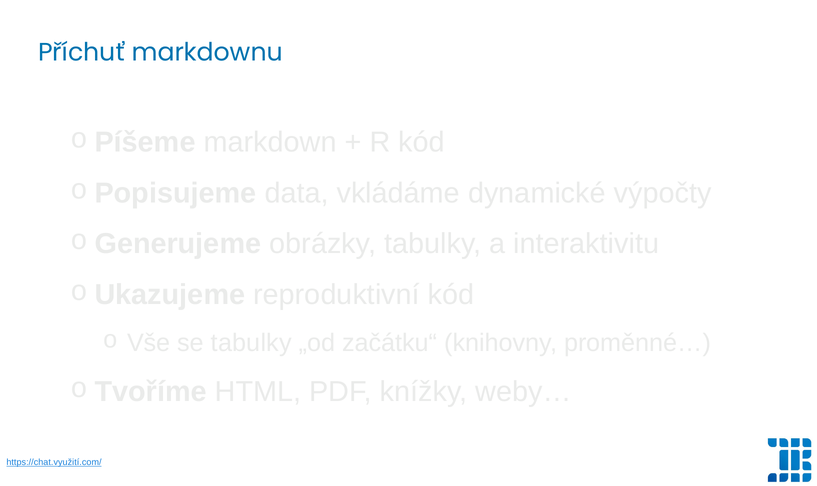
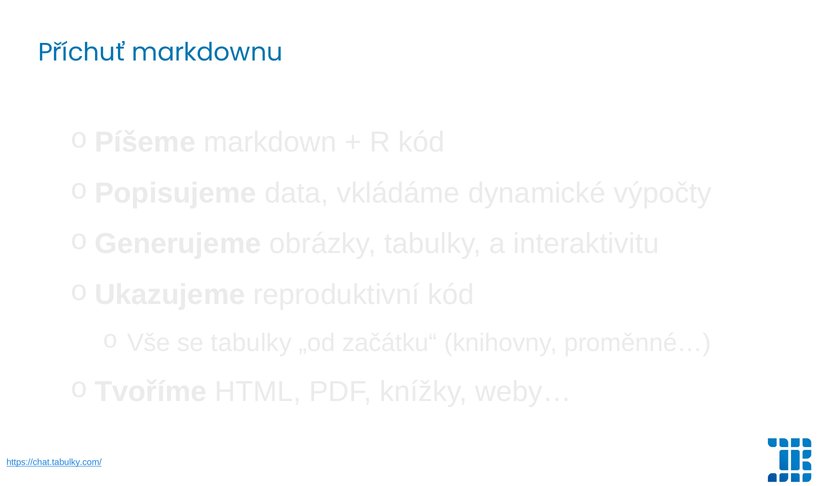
https://chat.využití.com/: https://chat.využití.com/ -> https://chat.tabulky.com/ (54, 463)
